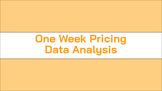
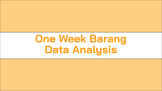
Pricing: Pricing -> Barang (108, 39)
